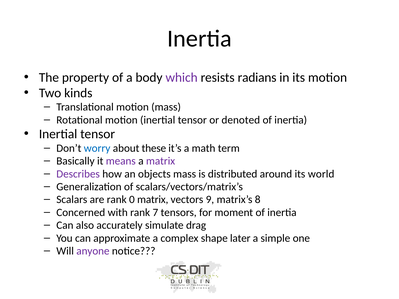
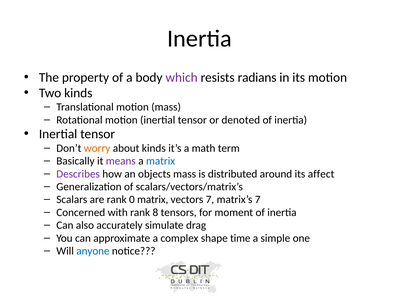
worry colour: blue -> orange (97, 148)
about these: these -> kinds (154, 148)
matrix colour: purple -> blue (161, 161)
world: world -> affect (321, 174)
vectors 9: 9 -> 7 (210, 200)
matrix’s 8: 8 -> 7 (258, 200)
7: 7 -> 8 (155, 213)
later: later -> time (240, 238)
anyone colour: purple -> blue (93, 251)
